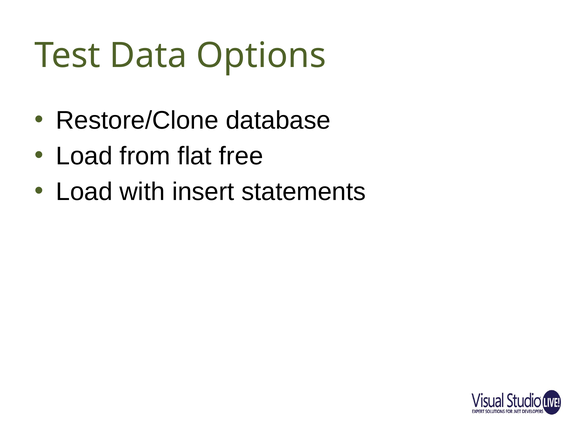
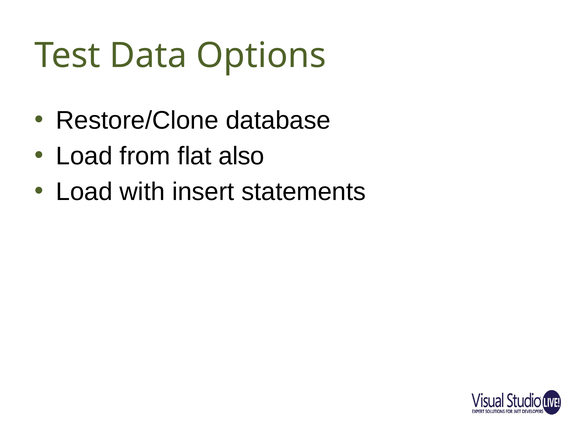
free: free -> also (241, 156)
